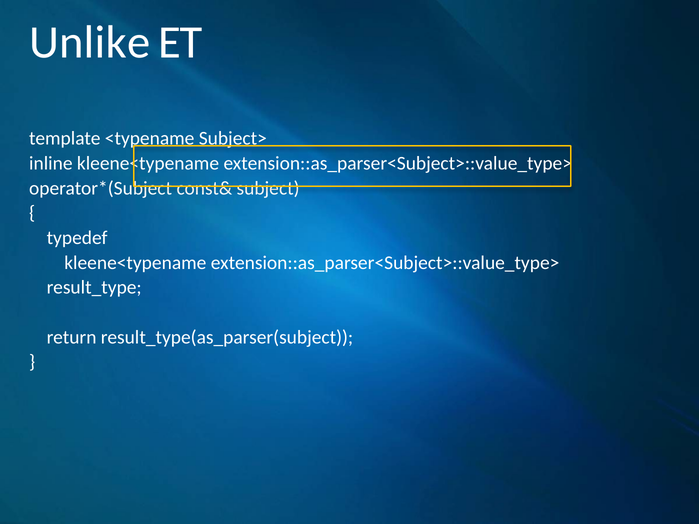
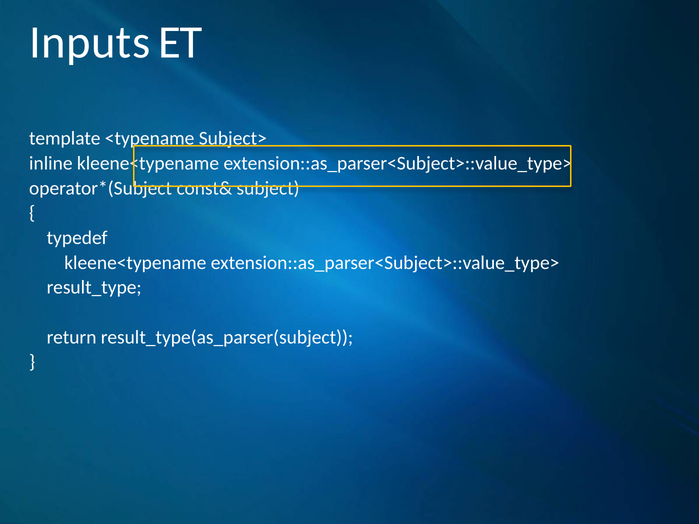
Unlike: Unlike -> Inputs (90, 42)
